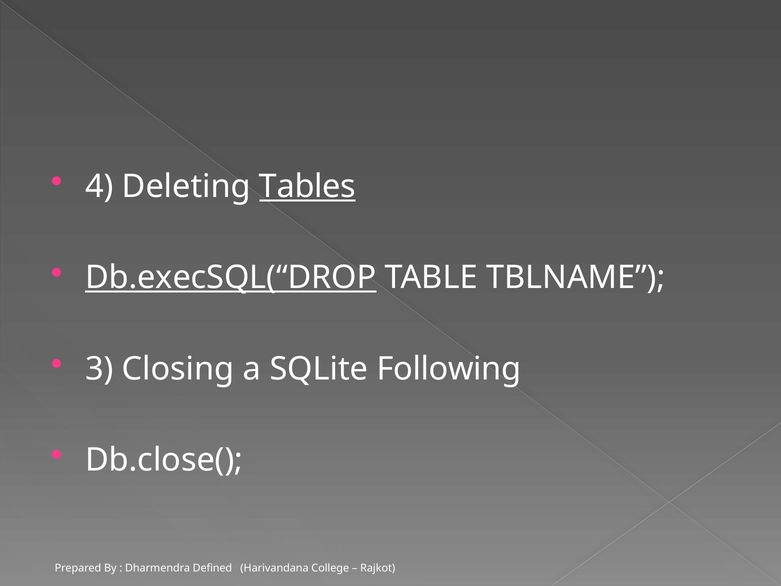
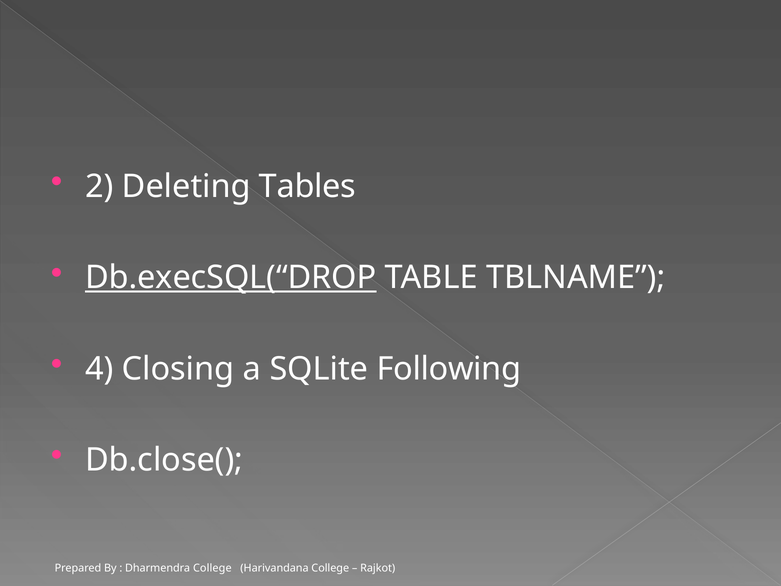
4: 4 -> 2 (99, 186)
Tables underline: present -> none (307, 186)
3: 3 -> 4 (99, 369)
Dharmendra Defined: Defined -> College (212, 568)
